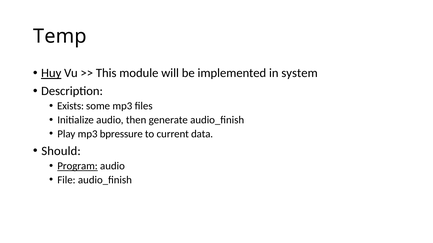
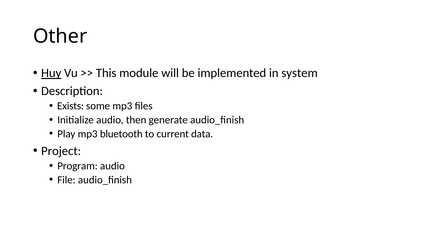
Temp: Temp -> Other (60, 36)
bpressure: bpressure -> bluetooth (121, 134)
Should: Should -> Project (61, 151)
Program underline: present -> none (78, 166)
